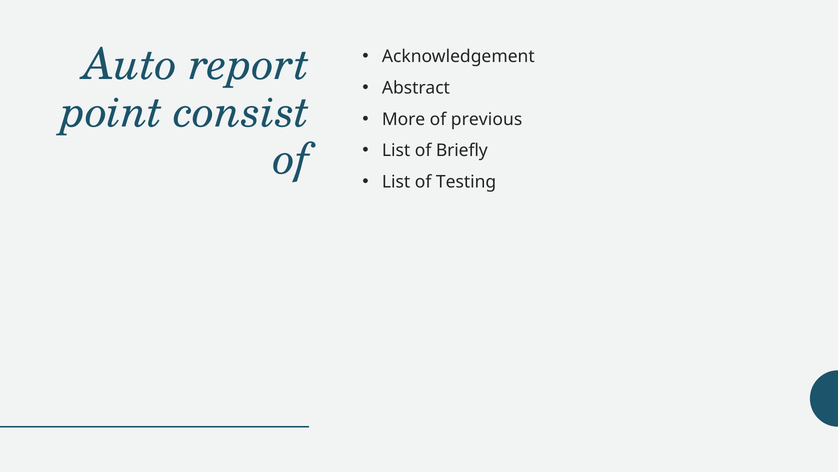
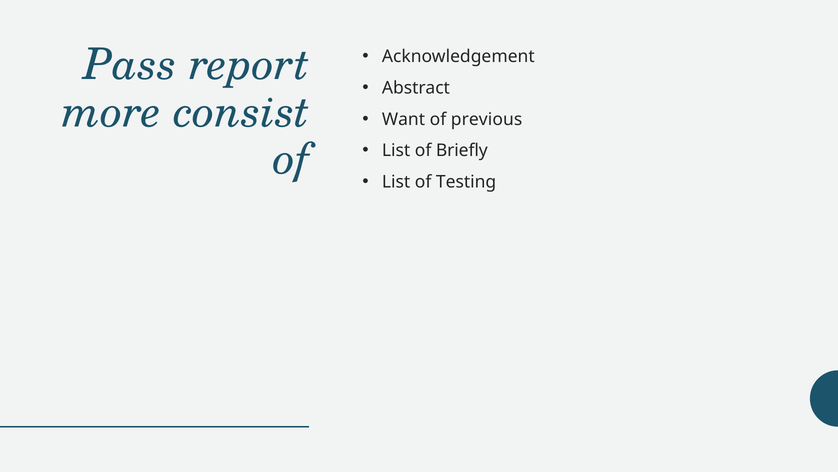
Auto: Auto -> Pass (130, 65)
point: point -> more (112, 112)
More: More -> Want (404, 119)
